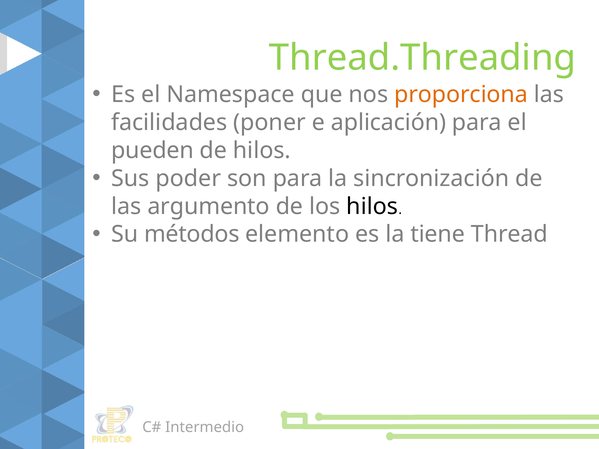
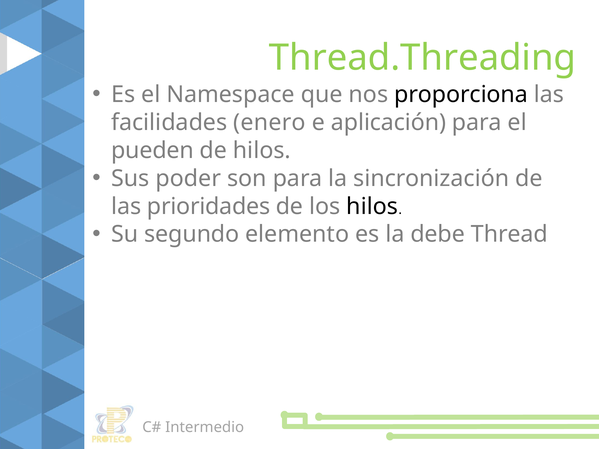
proporciona colour: orange -> black (461, 95)
poner: poner -> enero (269, 123)
argumento: argumento -> prioridades (209, 206)
métodos: métodos -> segundo (192, 234)
tiene: tiene -> debe (438, 234)
